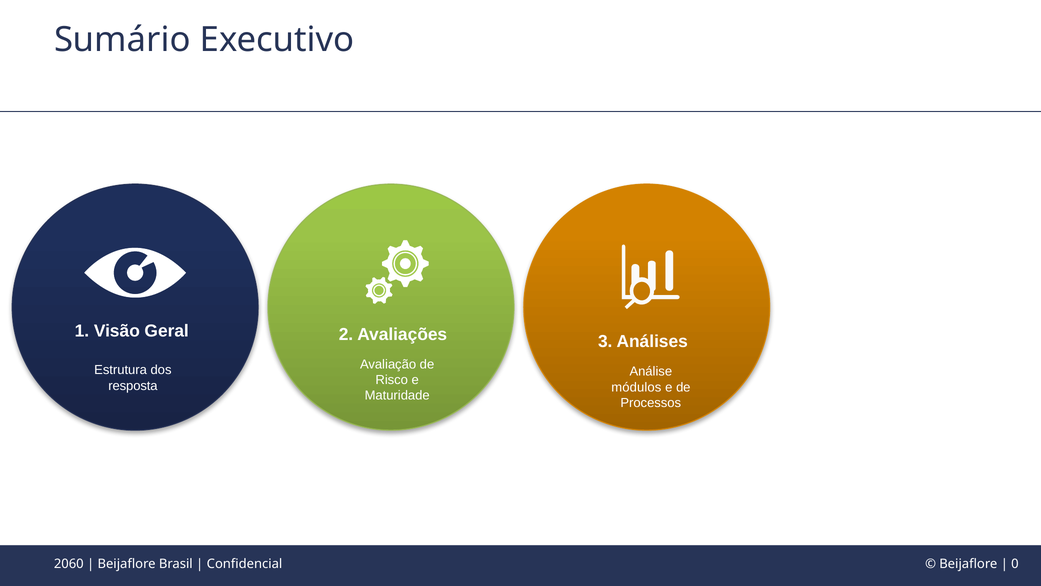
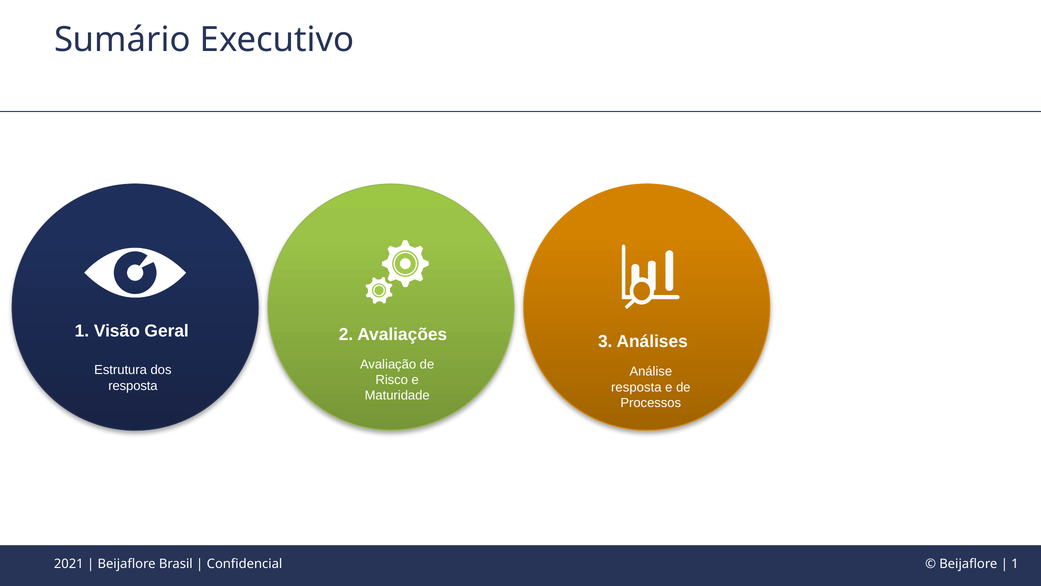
módulos: módulos -> resposta (636, 387)
2060: 2060 -> 2021 (69, 564)
0: 0 -> 1 (1015, 564)
